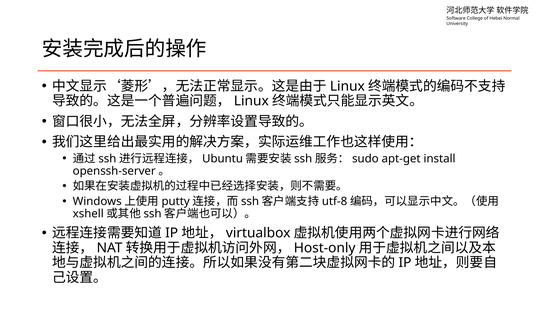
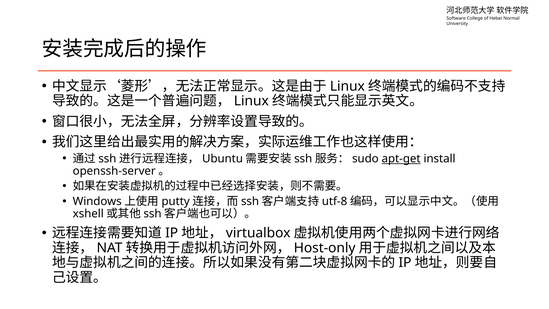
apt-get underline: none -> present (401, 158)
